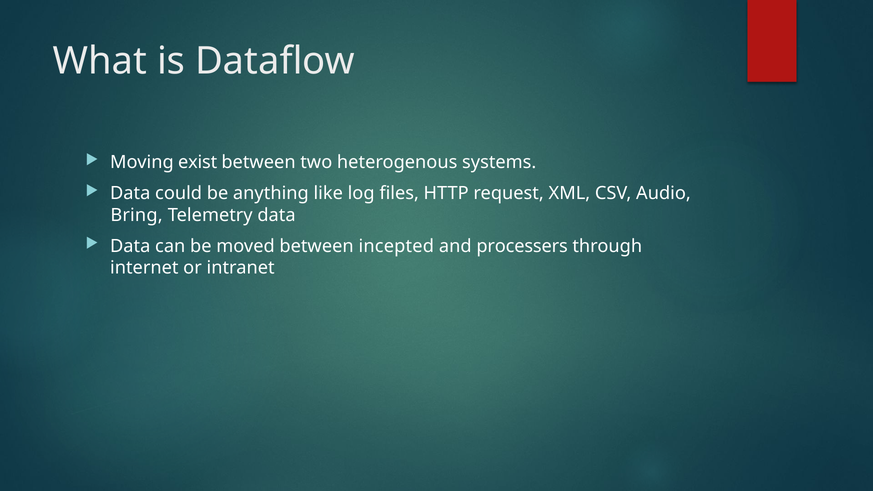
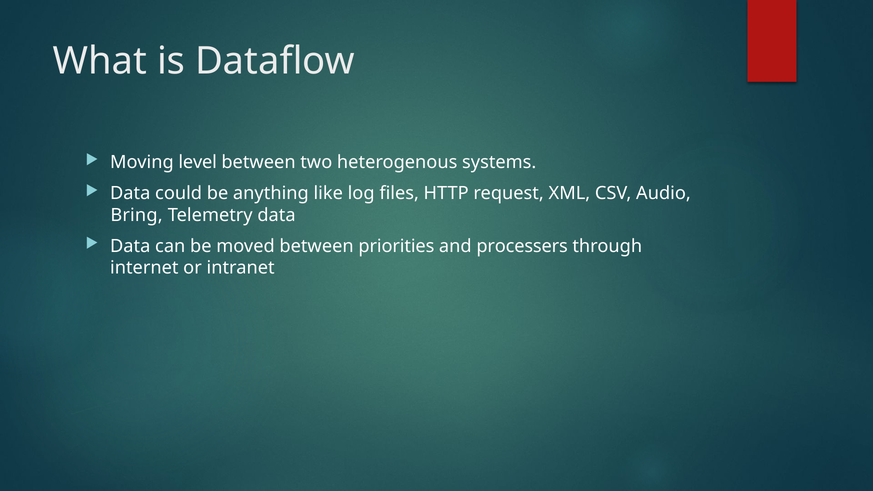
exist: exist -> level (198, 162)
incepted: incepted -> priorities (396, 246)
